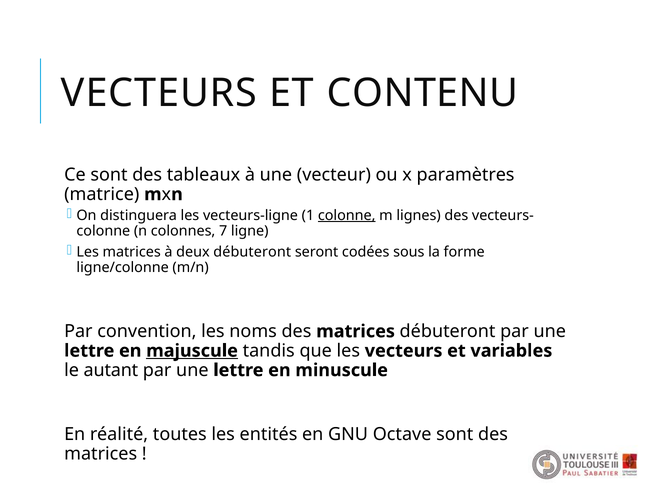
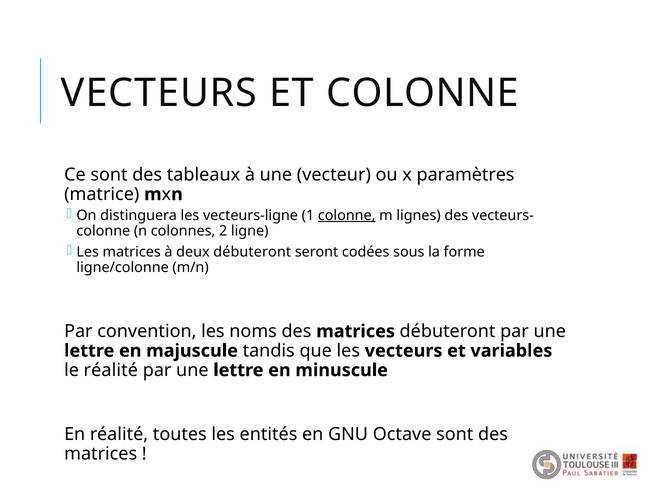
ET CONTENU: CONTENU -> COLONNE (423, 93)
7: 7 -> 2 (223, 231)
majuscule underline: present -> none (192, 351)
le autant: autant -> réalité (111, 370)
